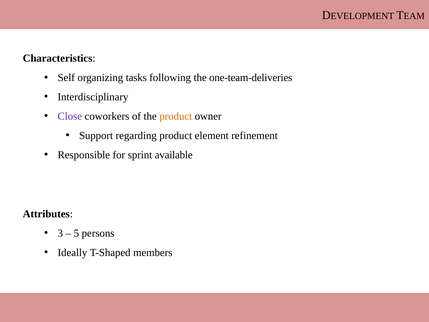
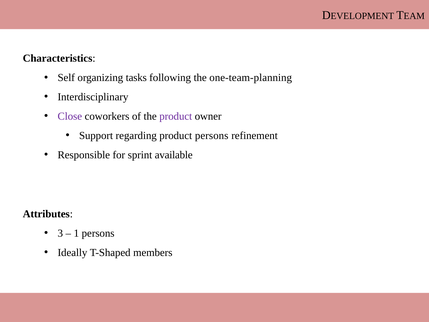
one-team-deliveries: one-team-deliveries -> one-team-planning (251, 78)
product colour: orange -> purple (176, 116)
product element: element -> persons (212, 136)
5: 5 -> 1 (76, 233)
